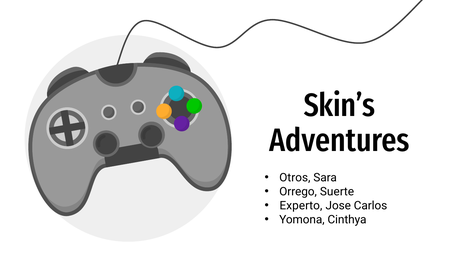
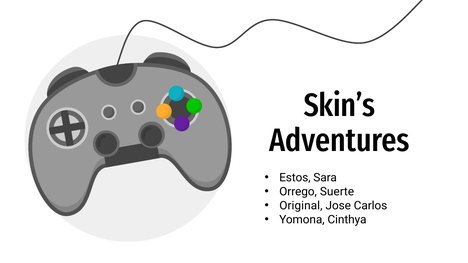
Otros: Otros -> Estos (295, 178)
Experto: Experto -> Original (301, 206)
